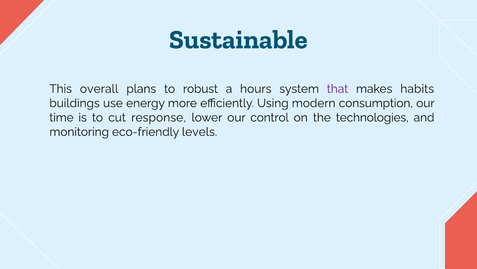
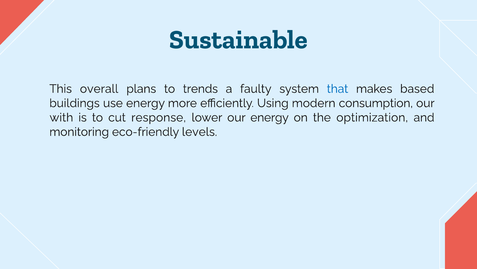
robust: robust -> trends (200, 89)
hours: hours -> faulty (256, 89)
that colour: purple -> blue (338, 89)
habits: habits -> based (417, 89)
time: time -> with (61, 117)
our control: control -> energy (270, 117)
technologies: technologies -> optimization (372, 117)
